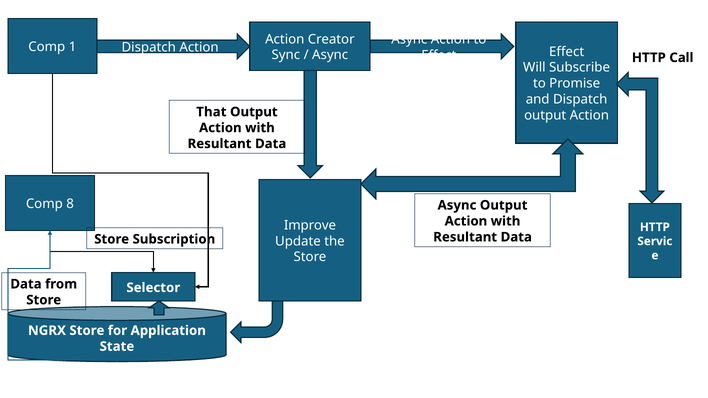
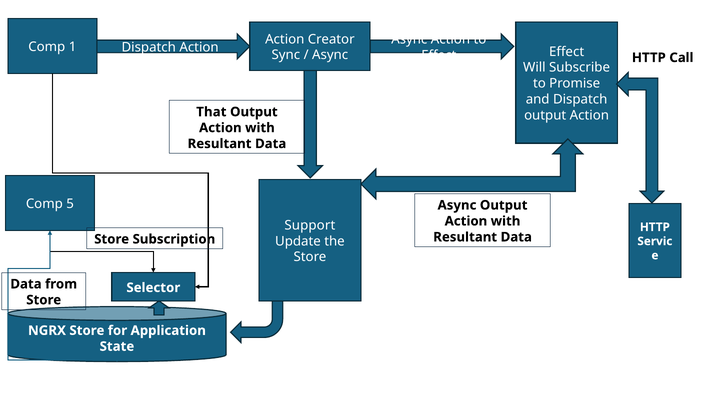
8: 8 -> 5 (70, 204)
Improve: Improve -> Support (310, 225)
